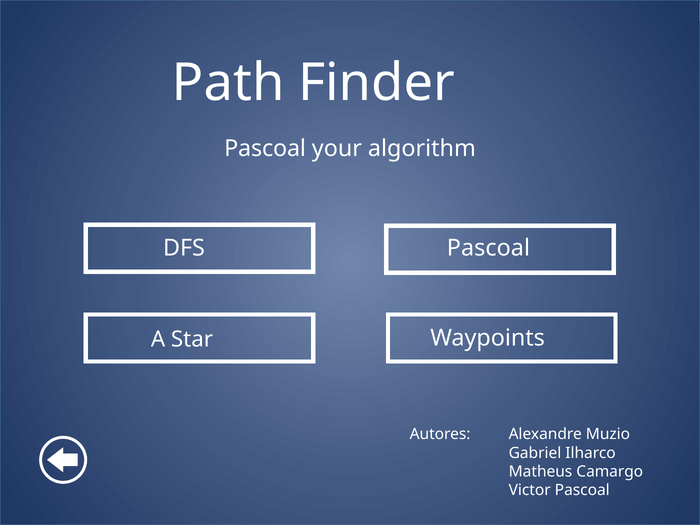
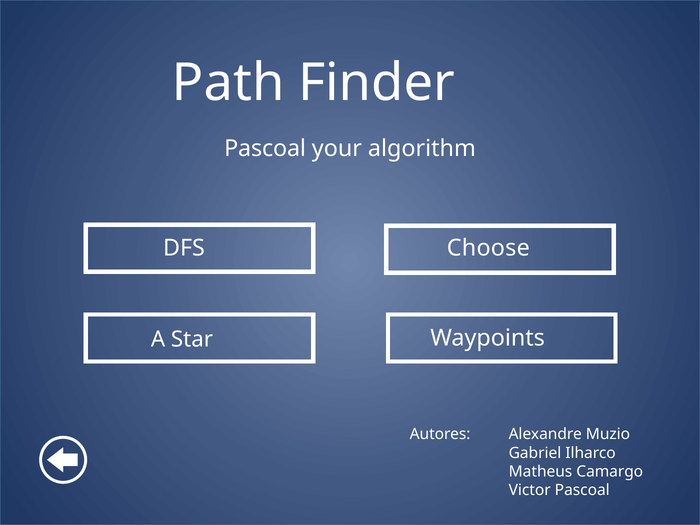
Pascoal: Pascoal -> Choose (488, 248)
